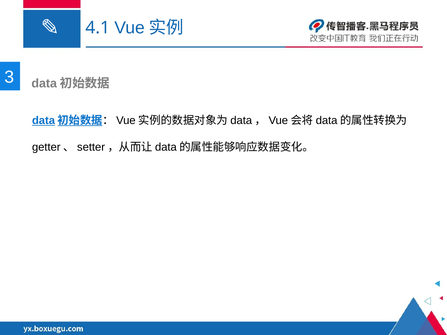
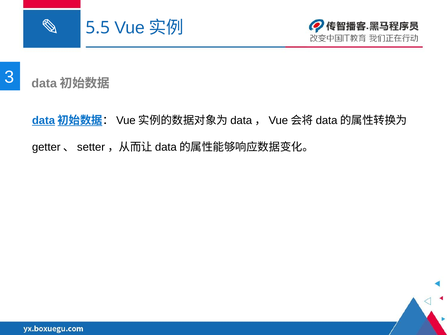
4.1: 4.1 -> 5.5 (98, 28)
